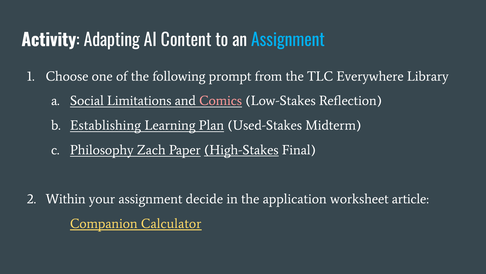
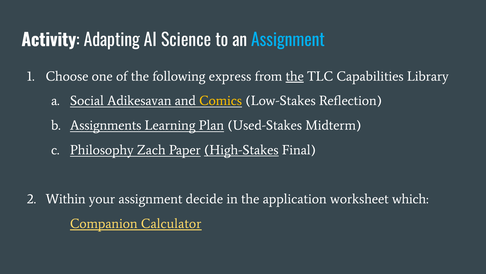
Content: Content -> Science (186, 40)
prompt: prompt -> express (230, 76)
the underline: none -> present (295, 76)
Everywhere: Everywhere -> Capabilities (370, 76)
Limitations: Limitations -> Adikesavan (139, 101)
Comics colour: pink -> yellow (221, 101)
Establishing: Establishing -> Assignments (106, 125)
article: article -> which (410, 199)
